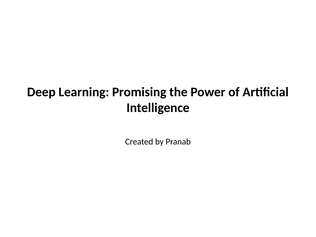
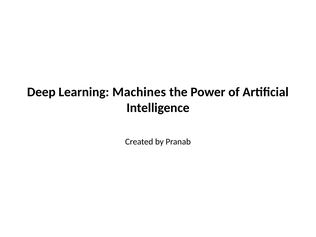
Promising: Promising -> Machines (139, 92)
